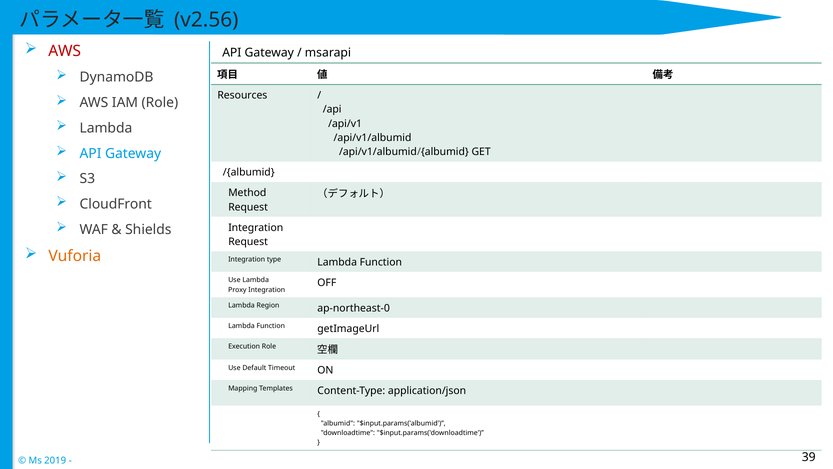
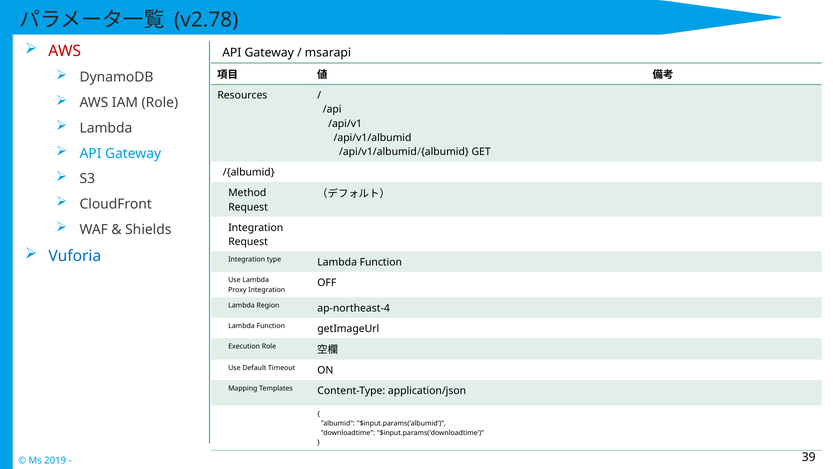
v2.56: v2.56 -> v2.78 (206, 20)
Vuforia colour: orange -> blue (75, 256)
ap-northeast-0: ap-northeast-0 -> ap-northeast-4 (354, 308)
